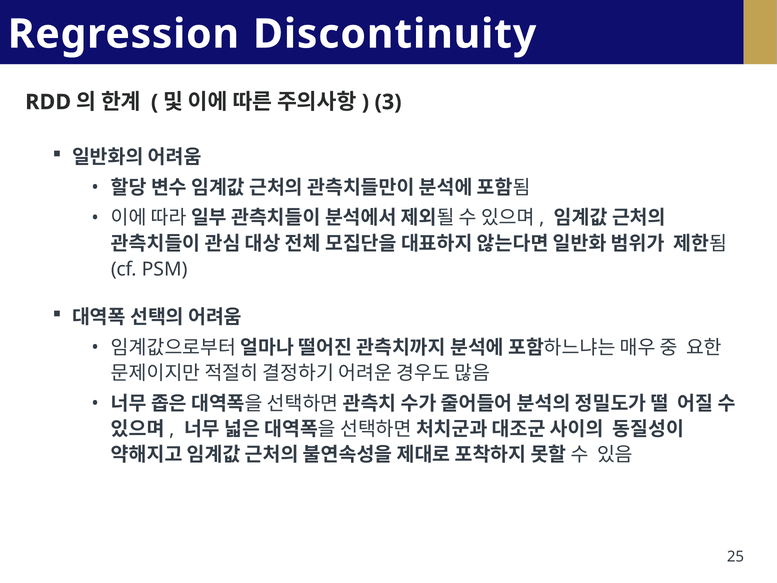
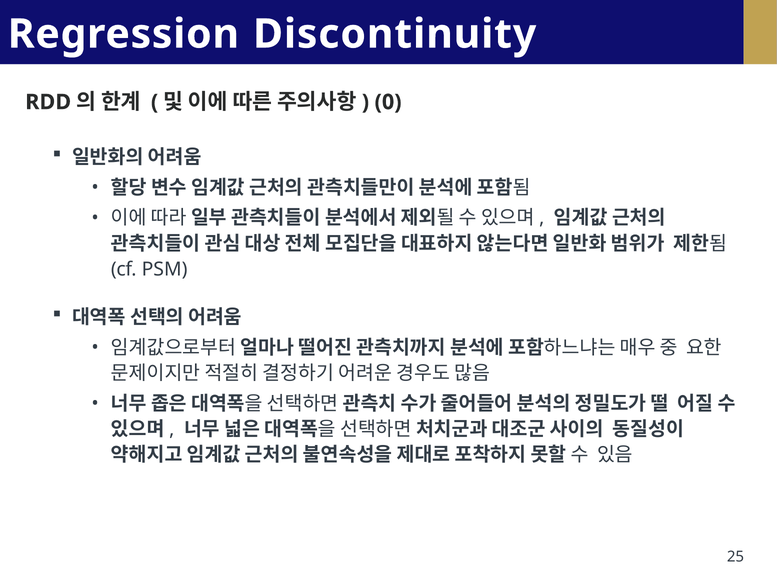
3: 3 -> 0 (388, 102)
